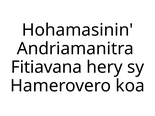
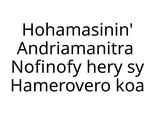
Fitiavana: Fitiavana -> Nofinofy (46, 67)
